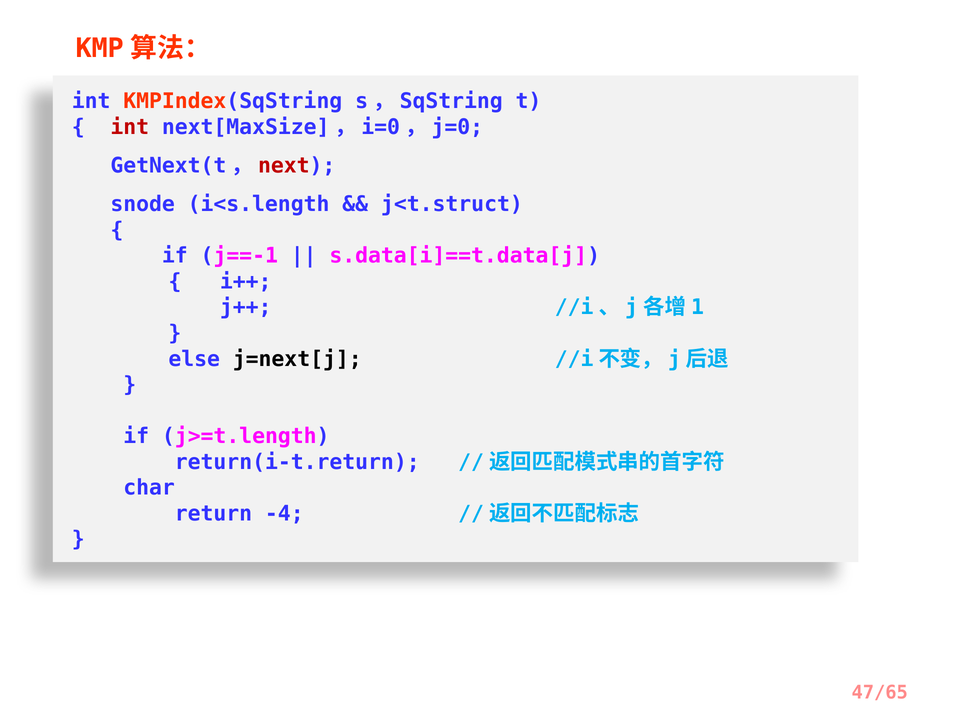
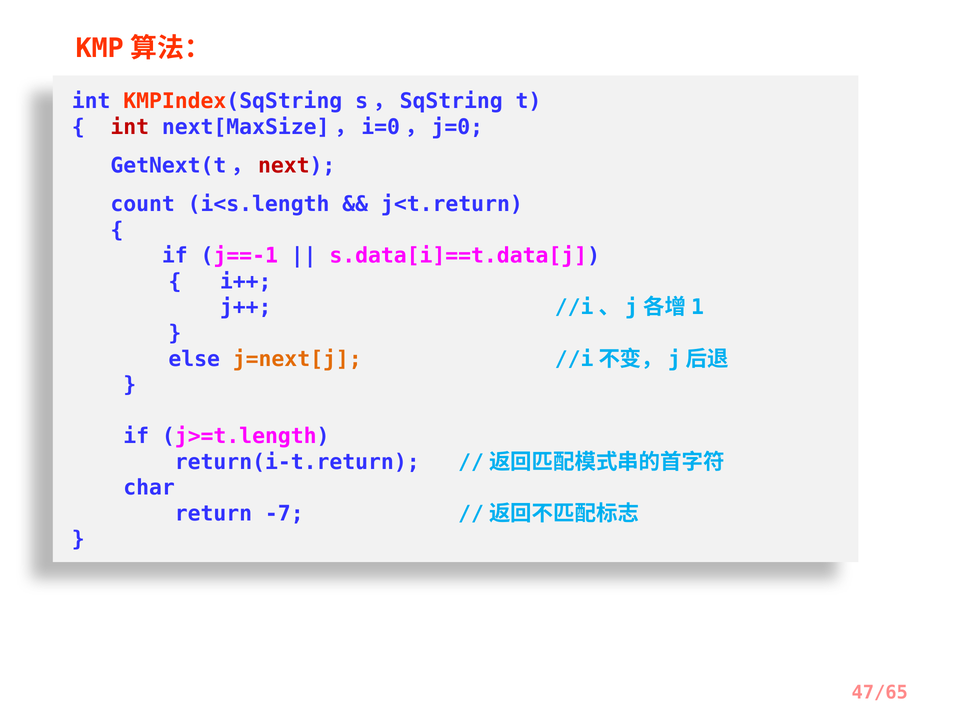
snode: snode -> count (143, 204)
j<t.struct: j<t.struct -> j<t.return (452, 204)
j=next[j colour: black -> orange (297, 359)
-4: -4 -> -7 (284, 513)
